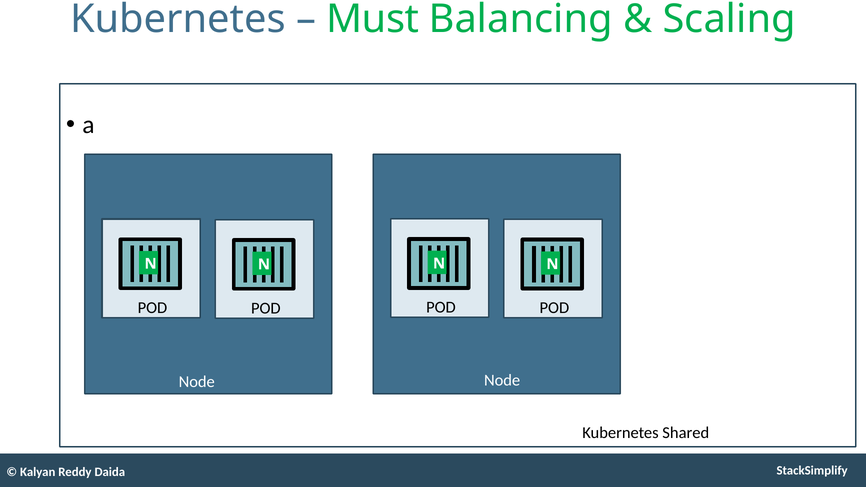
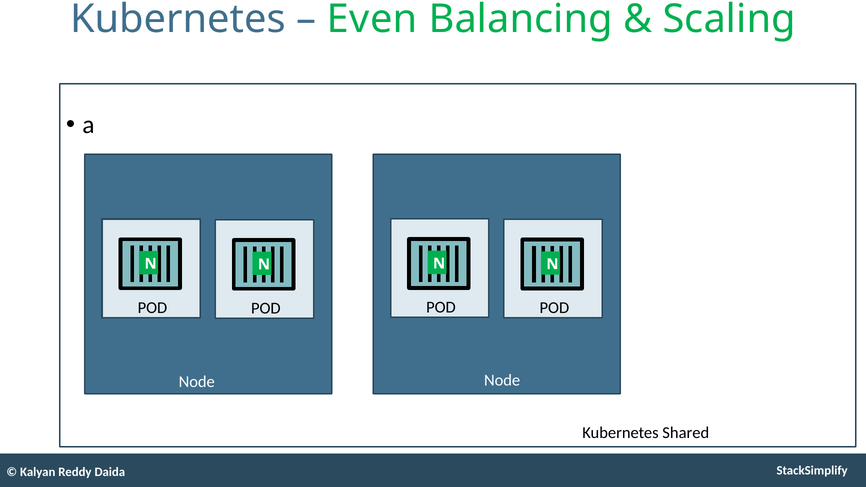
Must: Must -> Even (372, 19)
